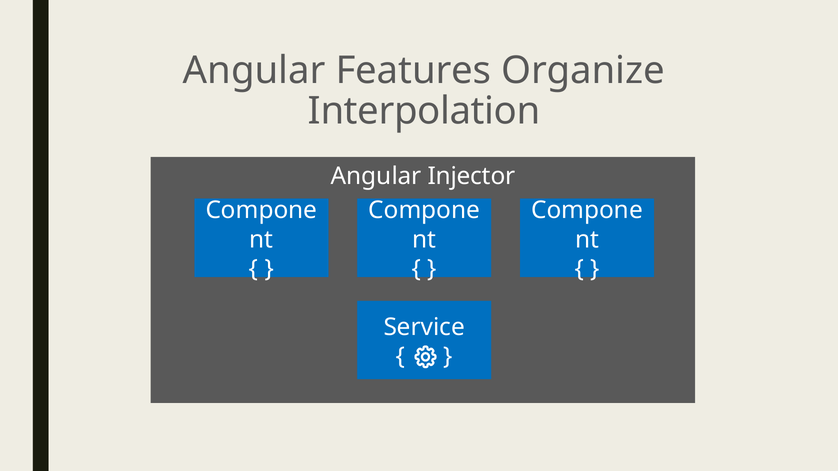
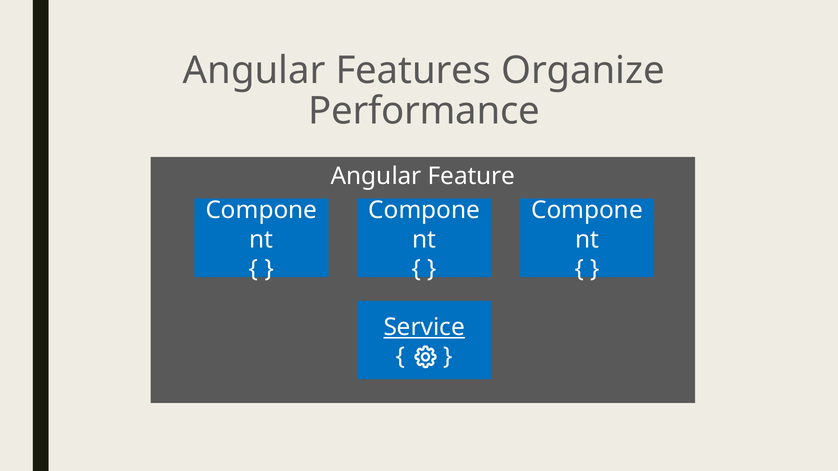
Interpolation: Interpolation -> Performance (424, 111)
Injector: Injector -> Feature (471, 177)
Service underline: none -> present (424, 327)
